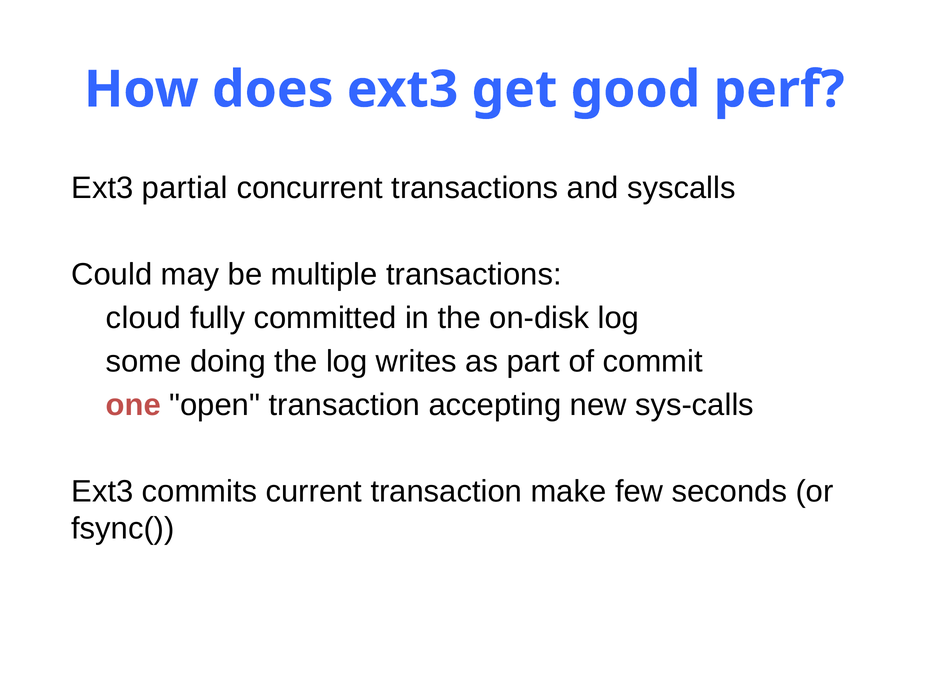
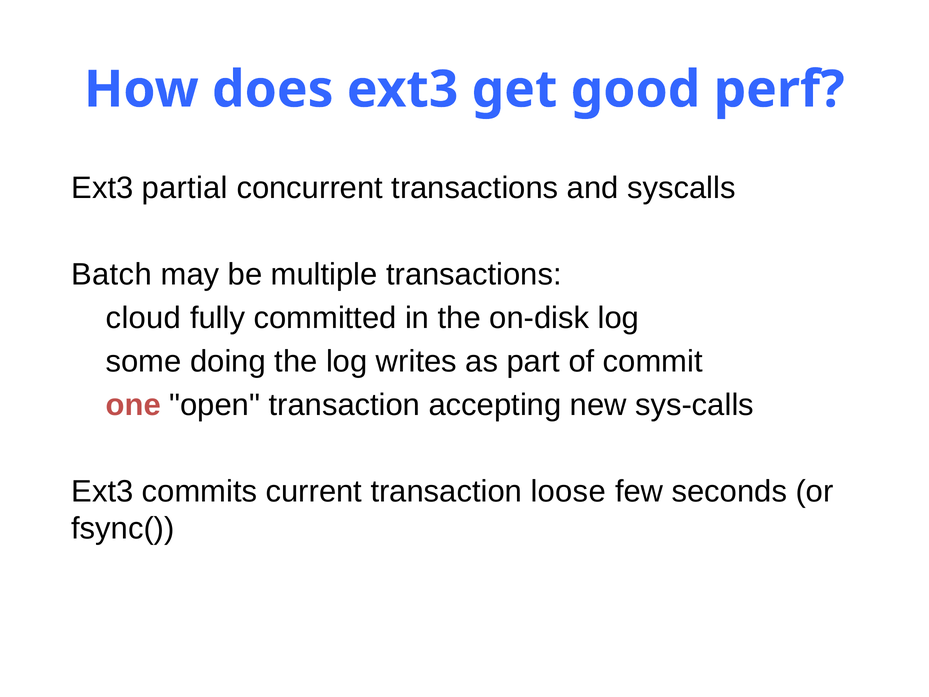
Could: Could -> Batch (112, 275)
make: make -> loose (568, 491)
